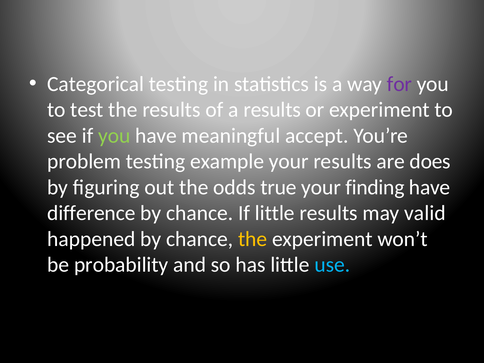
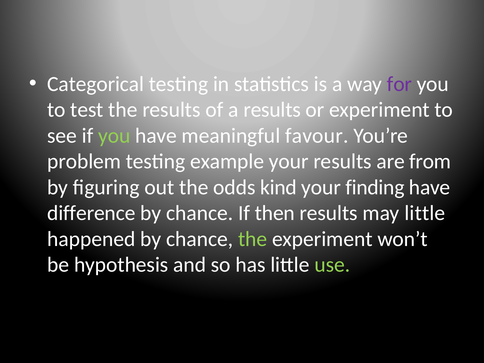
accept: accept -> favour (317, 136)
does: does -> from (430, 161)
true: true -> kind (279, 187)
If little: little -> then (275, 213)
may valid: valid -> little (425, 213)
the colour: yellow -> light green (253, 239)
probability: probability -> hypothesis (121, 265)
use colour: light blue -> light green (332, 265)
